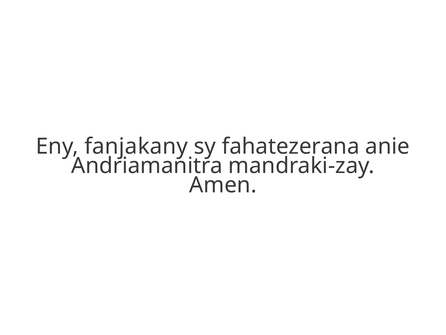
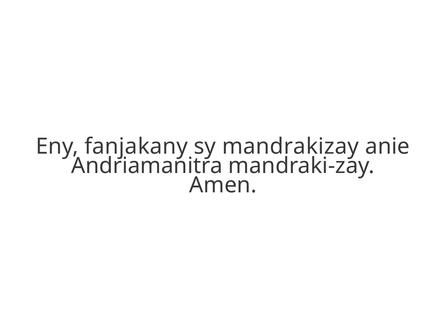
fahatezerana: fahatezerana -> mandrakizay (291, 146)
